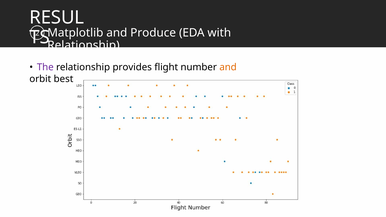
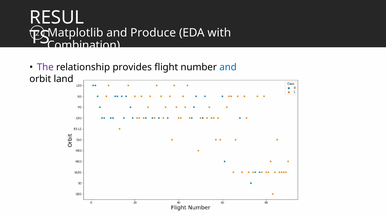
Relationship: Relationship -> Combination (84, 45)
and colour: orange -> blue (228, 67)
best: best -> land (64, 79)
